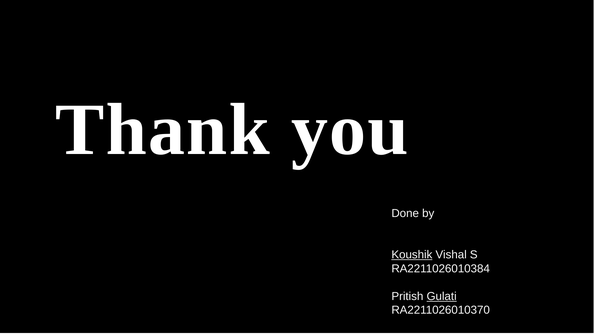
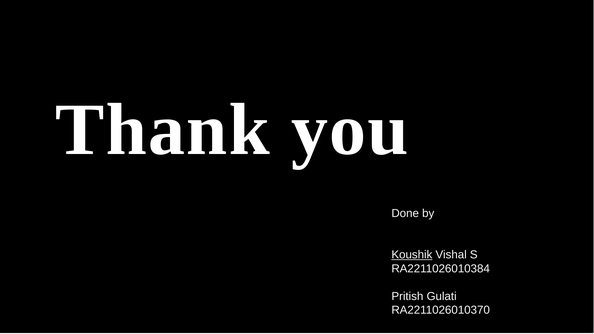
Gulati underline: present -> none (442, 297)
